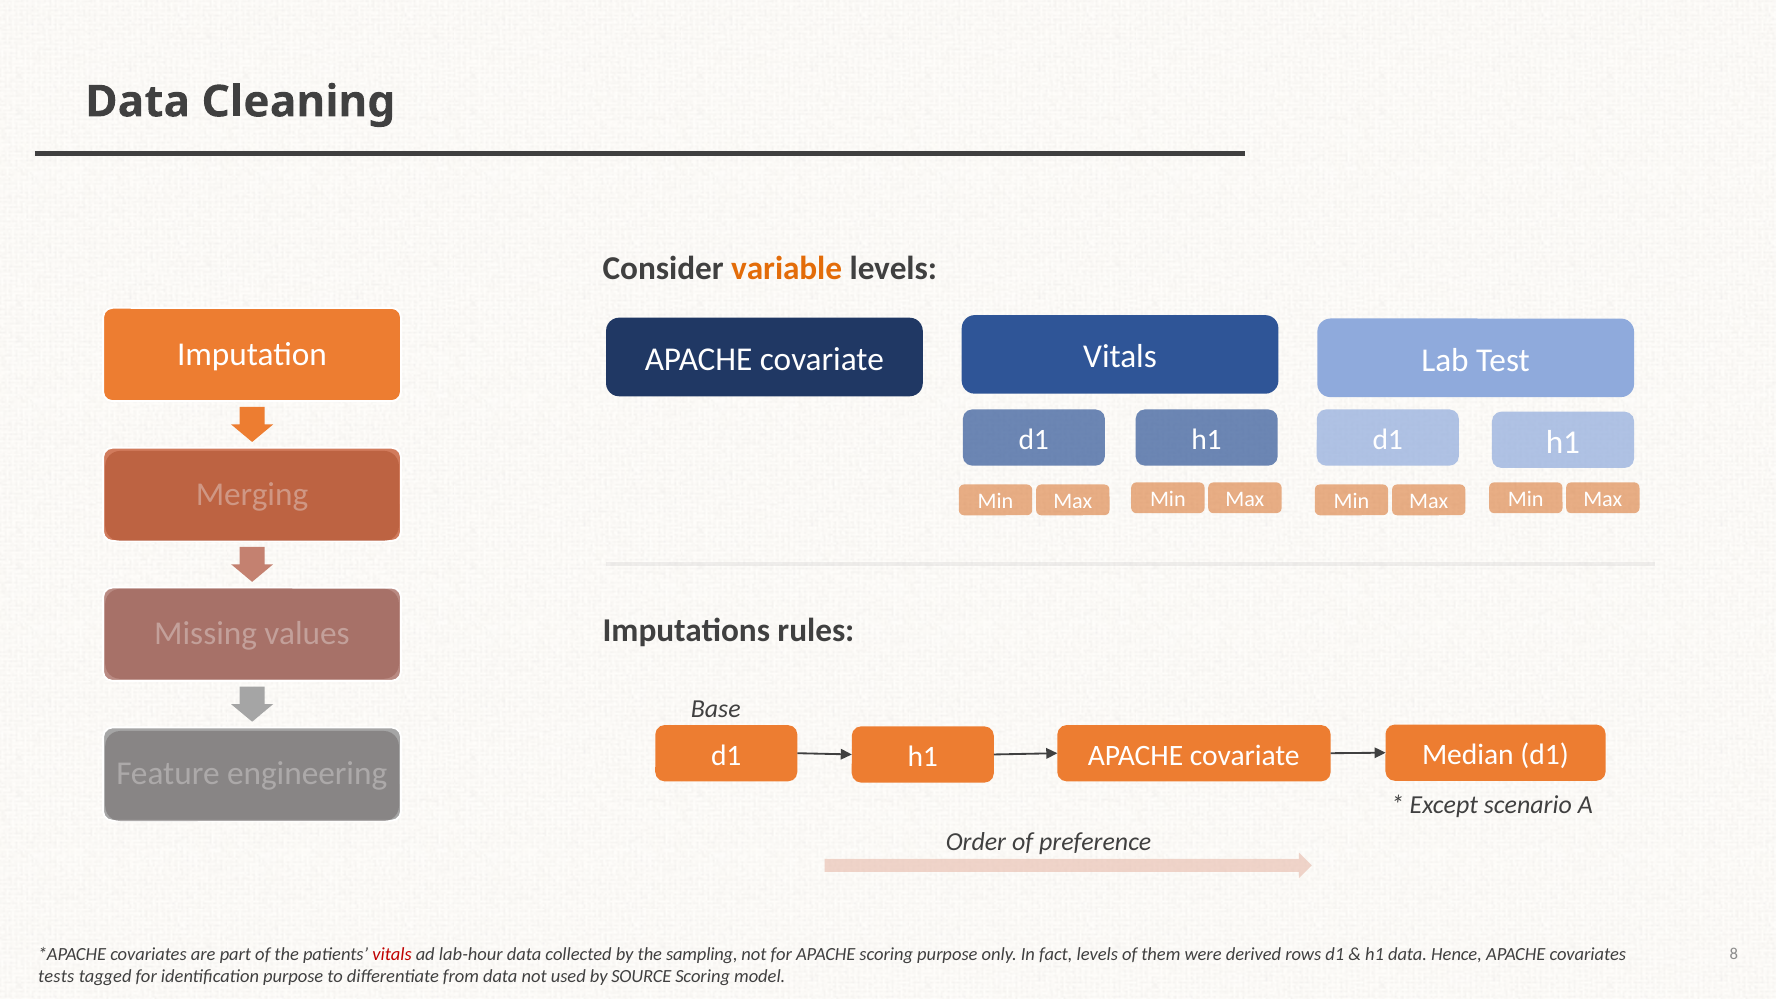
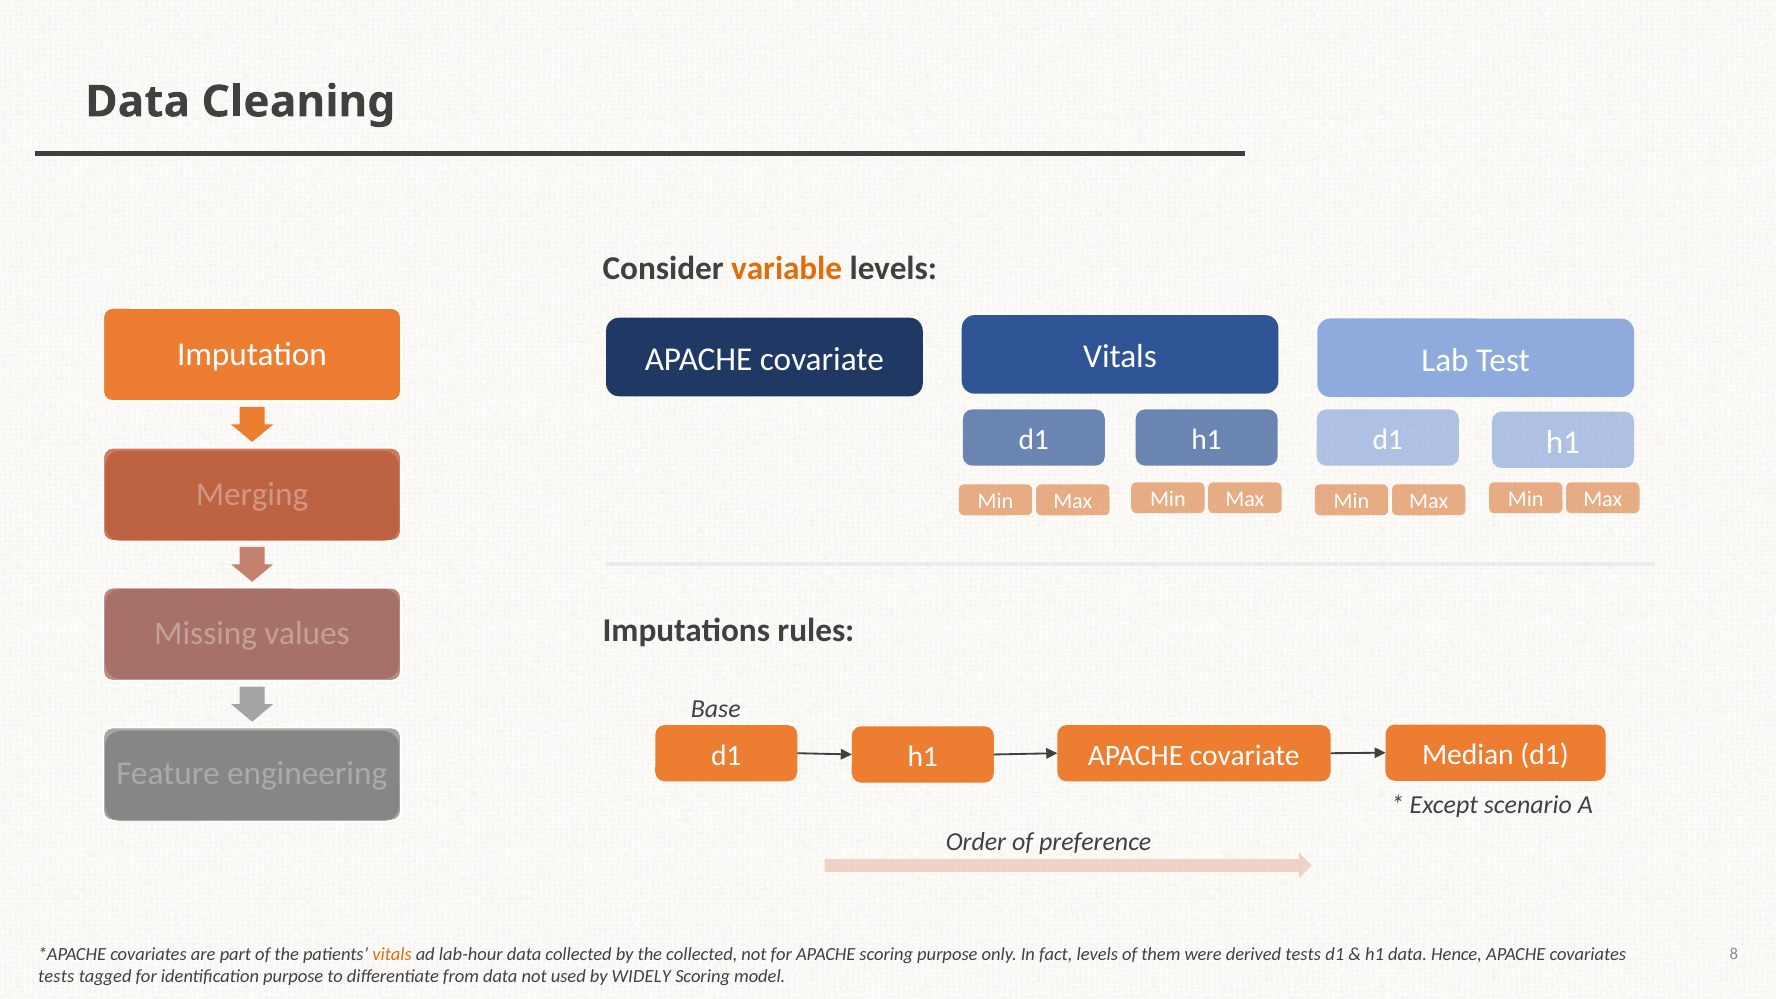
vitals colour: red -> orange (392, 954)
the sampling: sampling -> collected (702, 954)
derived rows: rows -> tests (1303, 954)
SOURCE: SOURCE -> WIDELY (641, 976)
